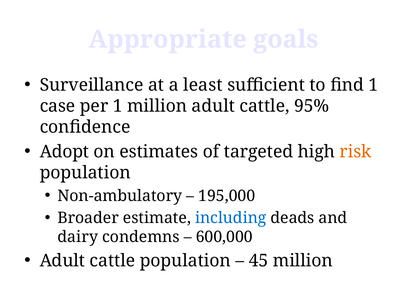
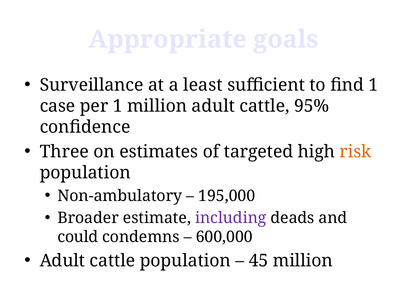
Adopt: Adopt -> Three (64, 152)
including colour: blue -> purple (231, 218)
dairy: dairy -> could (78, 237)
